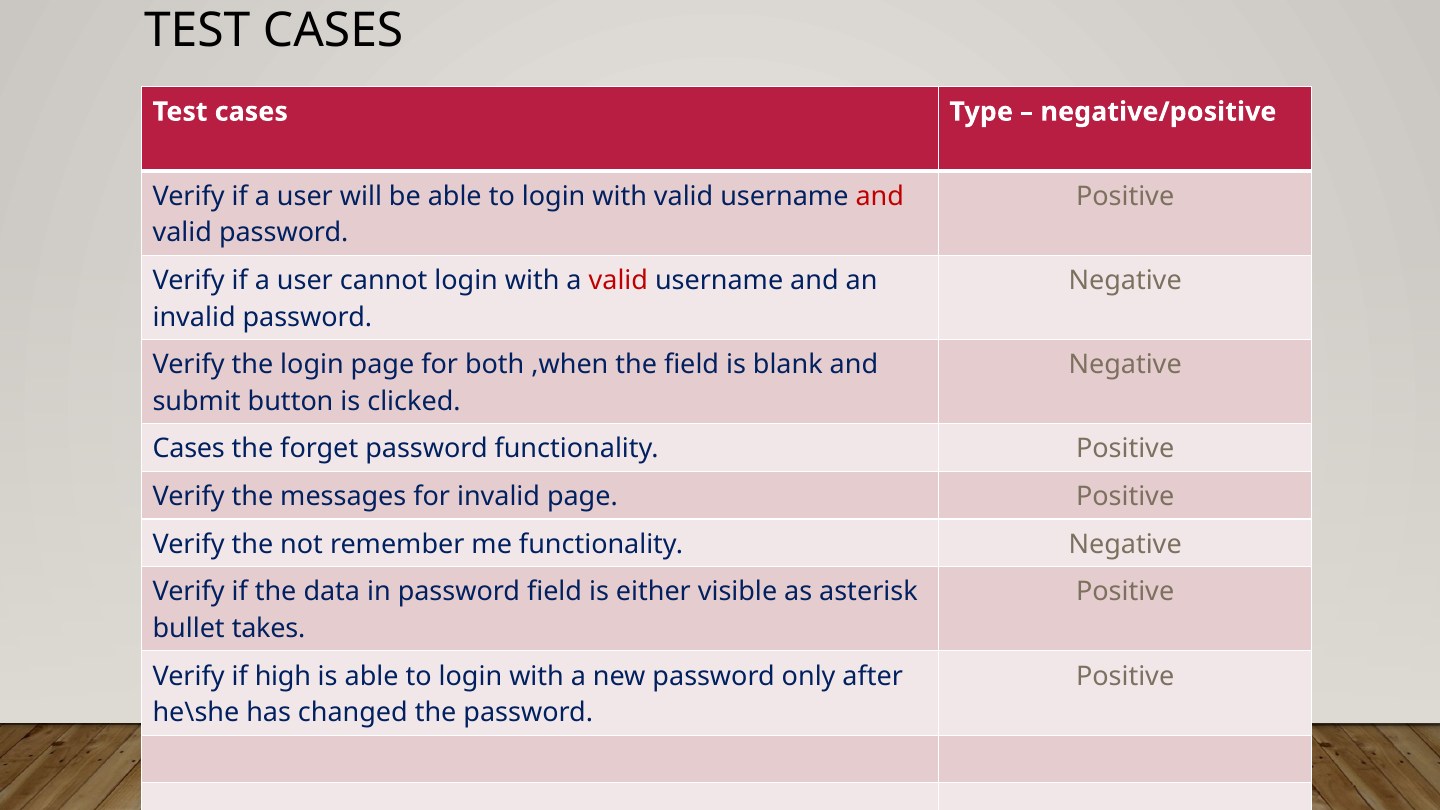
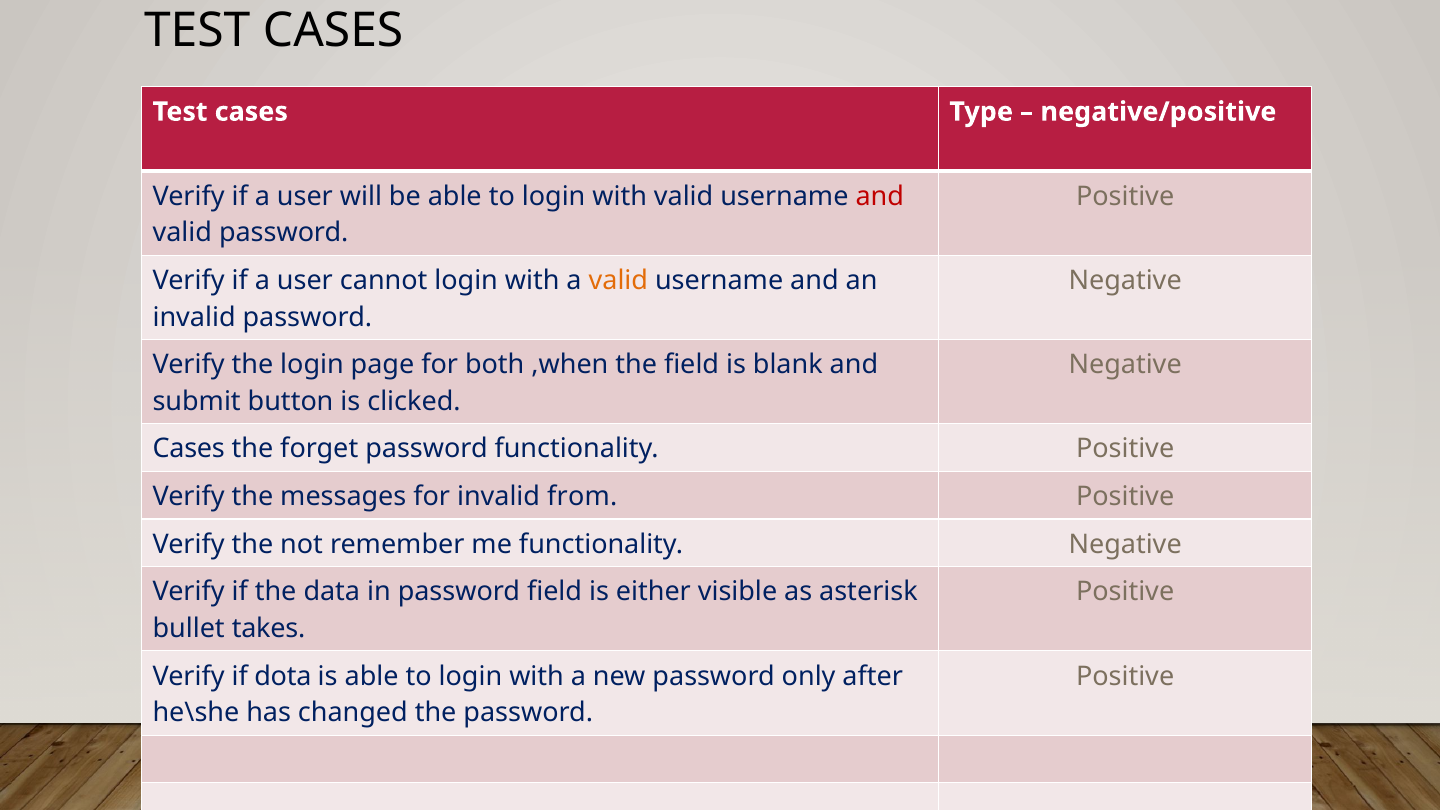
valid colour: red -> orange (618, 280)
invalid page: page -> from (582, 497)
high: high -> dota (283, 676)
